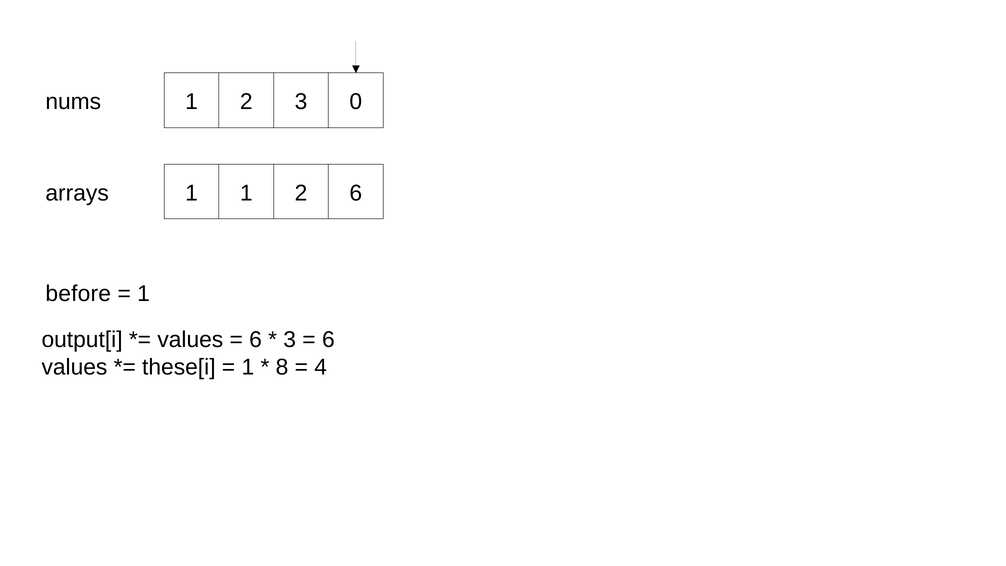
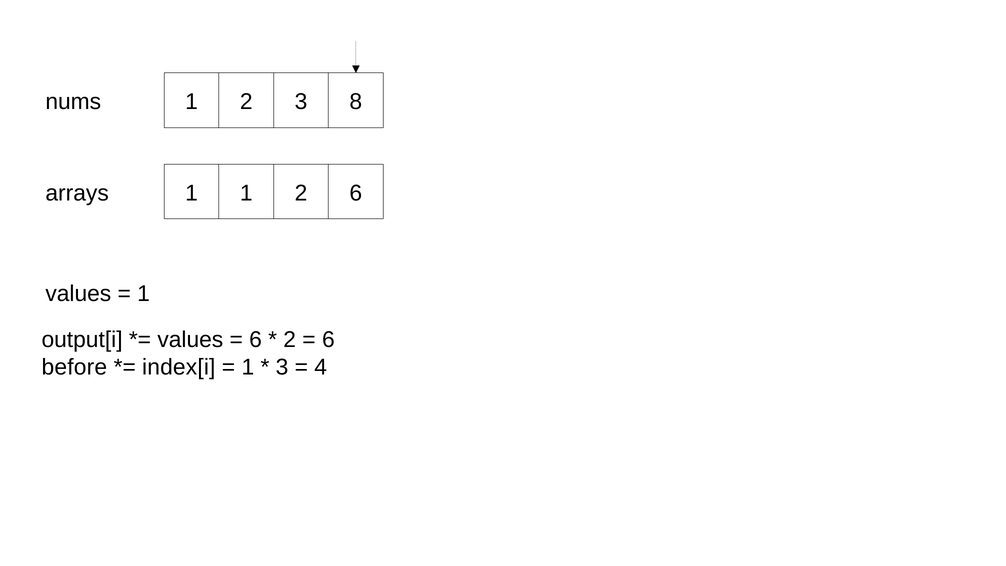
0: 0 -> 8 (356, 102)
before: before -> values (78, 293)
3: 3 -> 2 (290, 340)
values: values -> before (74, 367)
these[i: these[i -> index[i (179, 367)
8: 8 -> 3 (282, 367)
